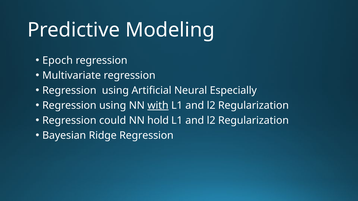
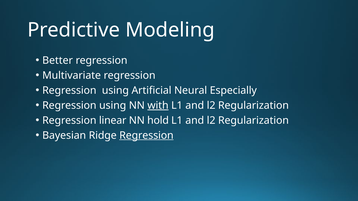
Epoch: Epoch -> Better (58, 61)
could: could -> linear (113, 121)
Regression underline: none -> present (146, 136)
